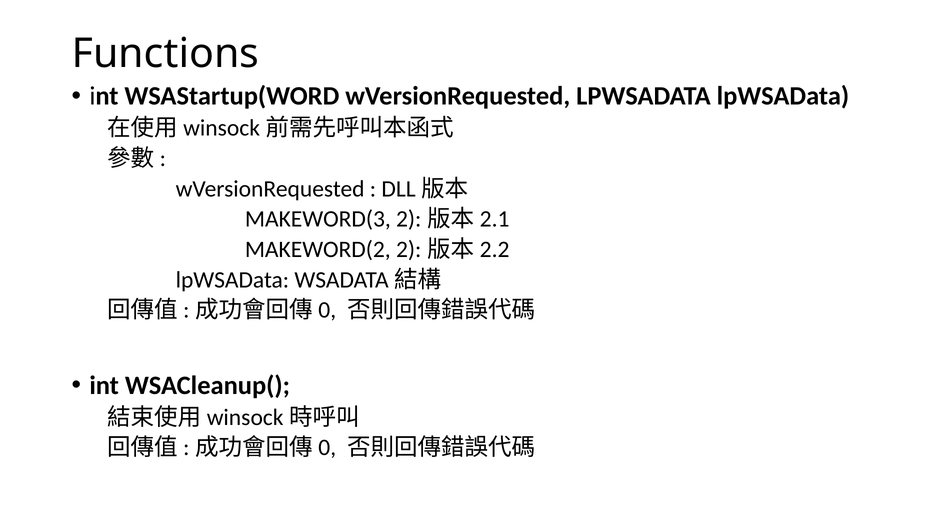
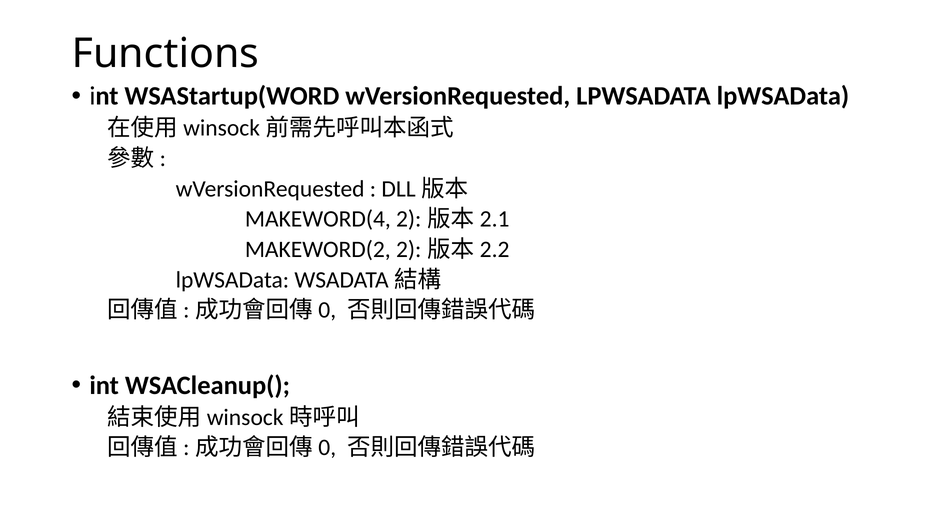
MAKEWORD(3: MAKEWORD(3 -> MAKEWORD(4 (318, 219)
